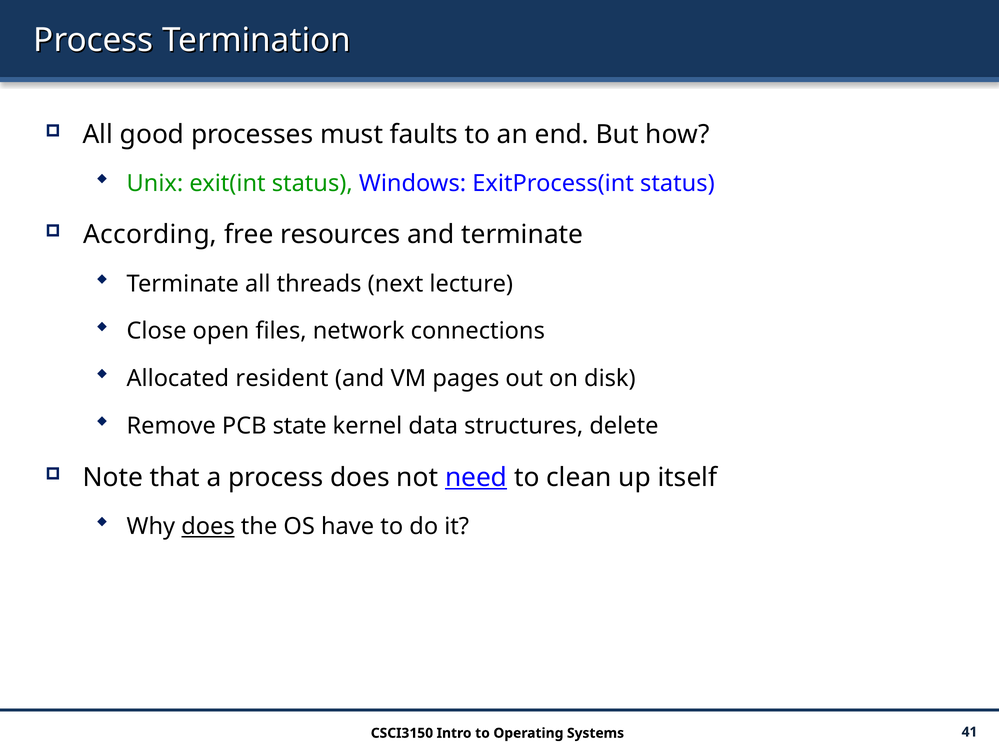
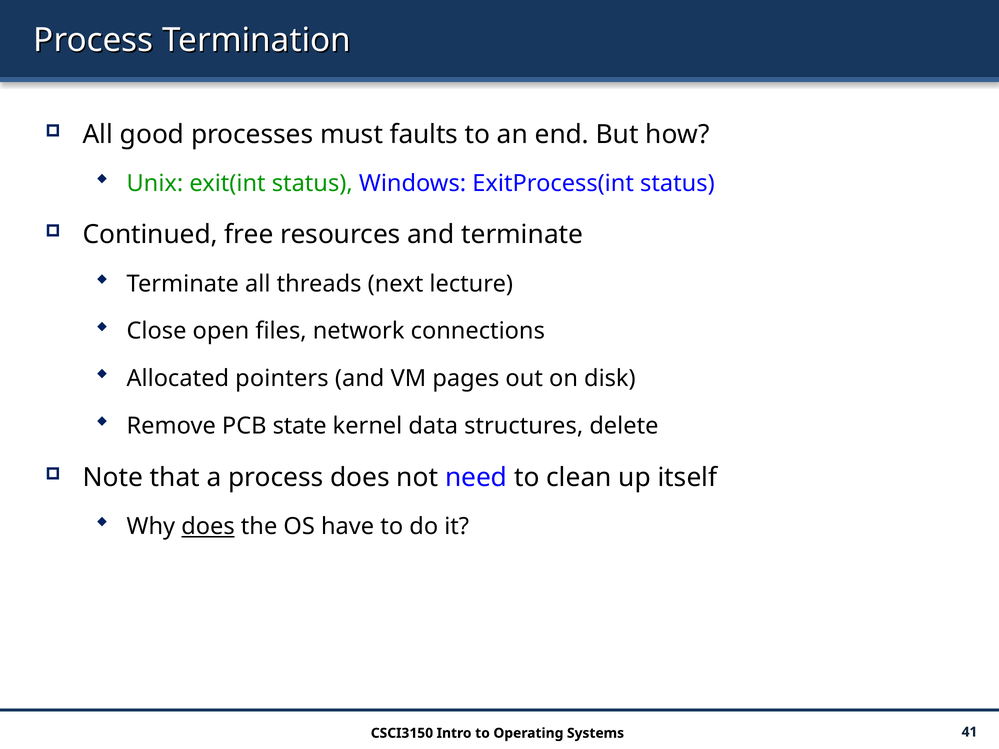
According: According -> Continued (150, 235)
resident: resident -> pointers (282, 379)
need underline: present -> none (476, 478)
